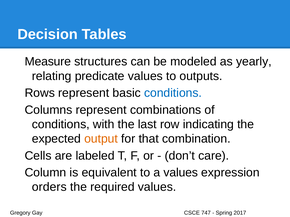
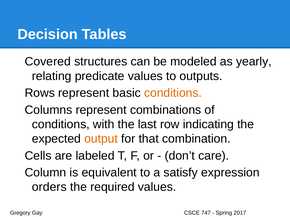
Measure: Measure -> Covered (48, 62)
conditions colour: blue -> orange (173, 93)
a values: values -> satisfy (181, 173)
